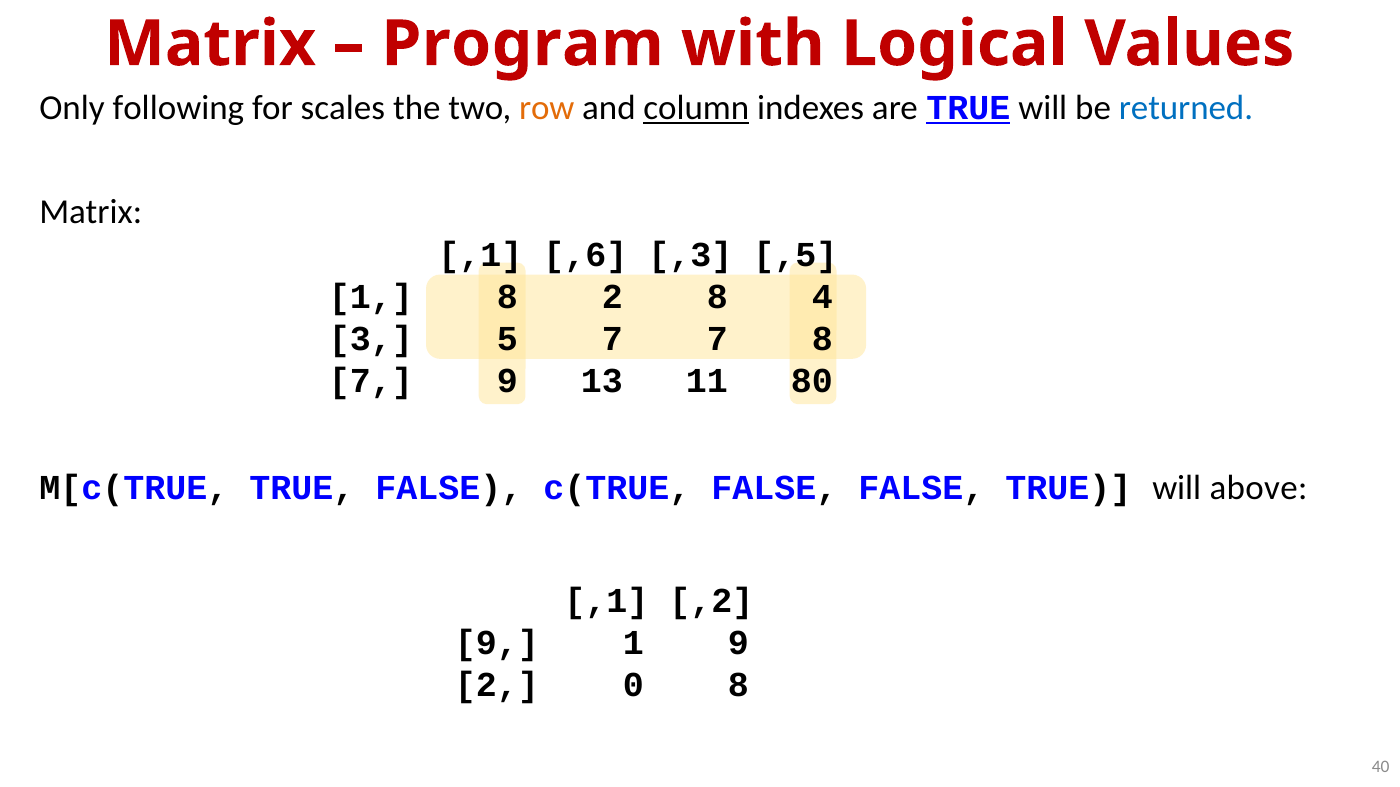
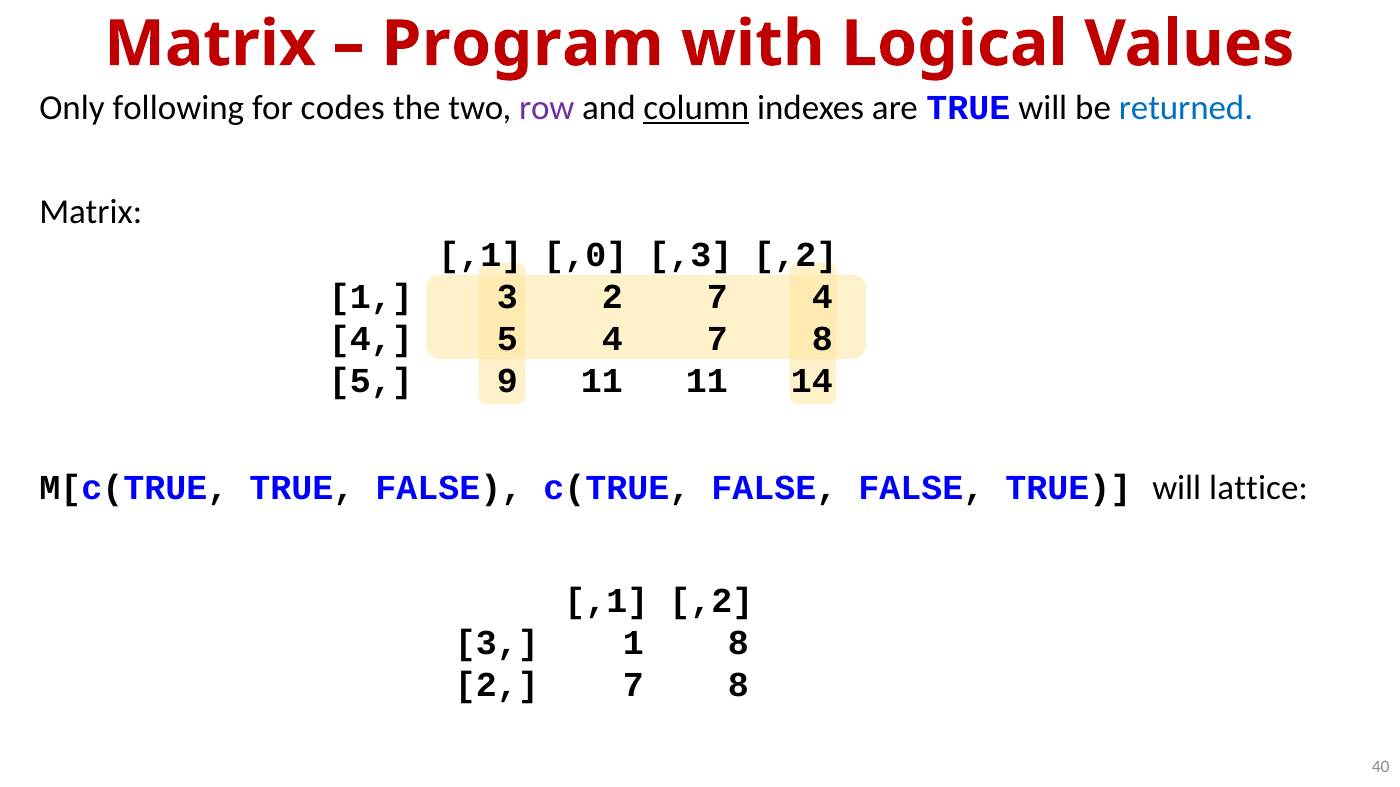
scales: scales -> codes (343, 108)
row colour: orange -> purple (547, 108)
TRUE underline: present -> none (968, 108)
,6: ,6 -> ,0 (585, 255)
,3 ,5: ,5 -> ,2 (795, 255)
1 8: 8 -> 3 (507, 297)
8: 8 -> 7 (717, 297)
3: 3 -> 4 (371, 339)
5 7: 7 -> 4 (612, 339)
7: 7 -> 5 (371, 381)
9 13: 13 -> 11 (602, 381)
80: 80 -> 14 (812, 381)
above: above -> lattice (1259, 488)
9: 9 -> 3 (497, 644)
1 9: 9 -> 8 (738, 644)
0: 0 -> 7 (633, 686)
